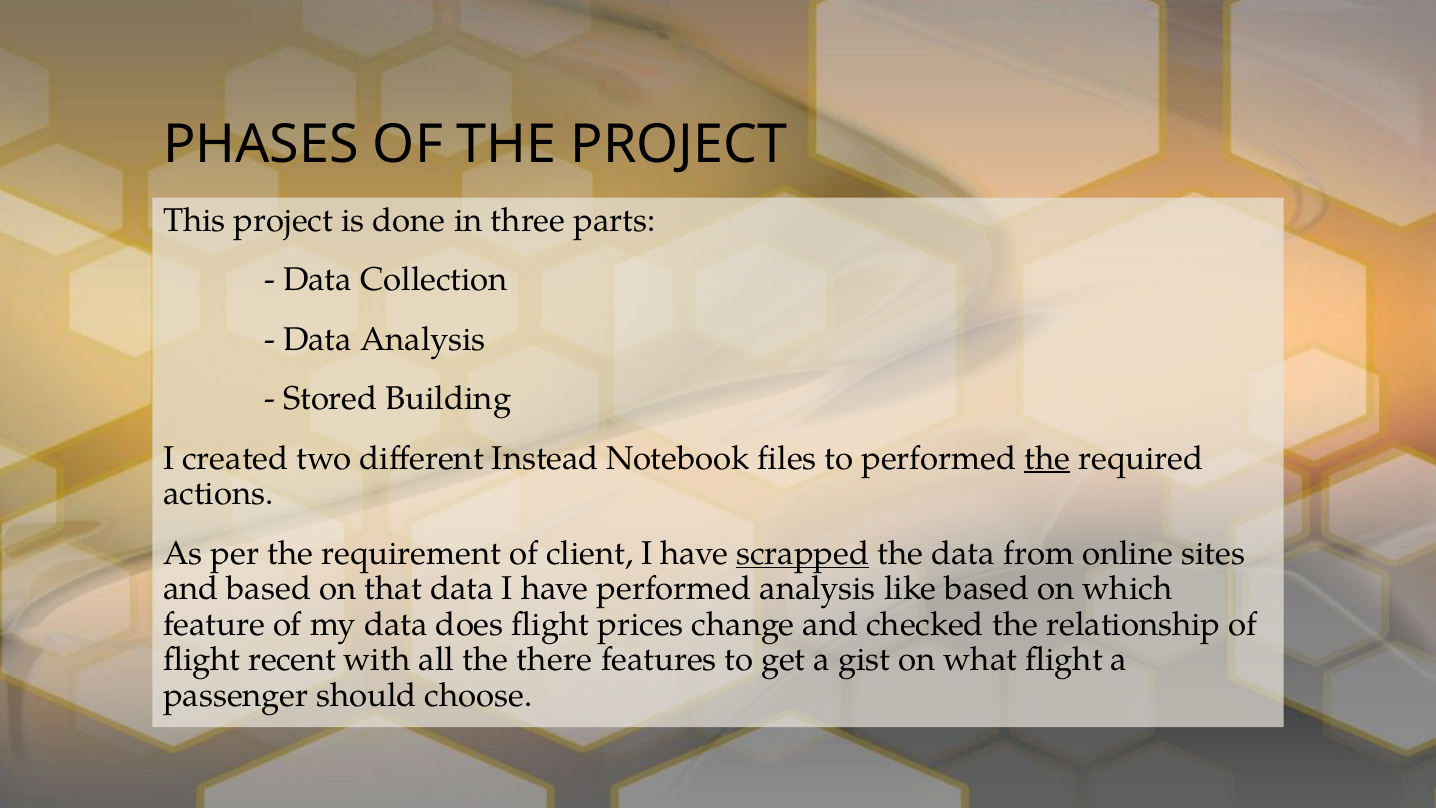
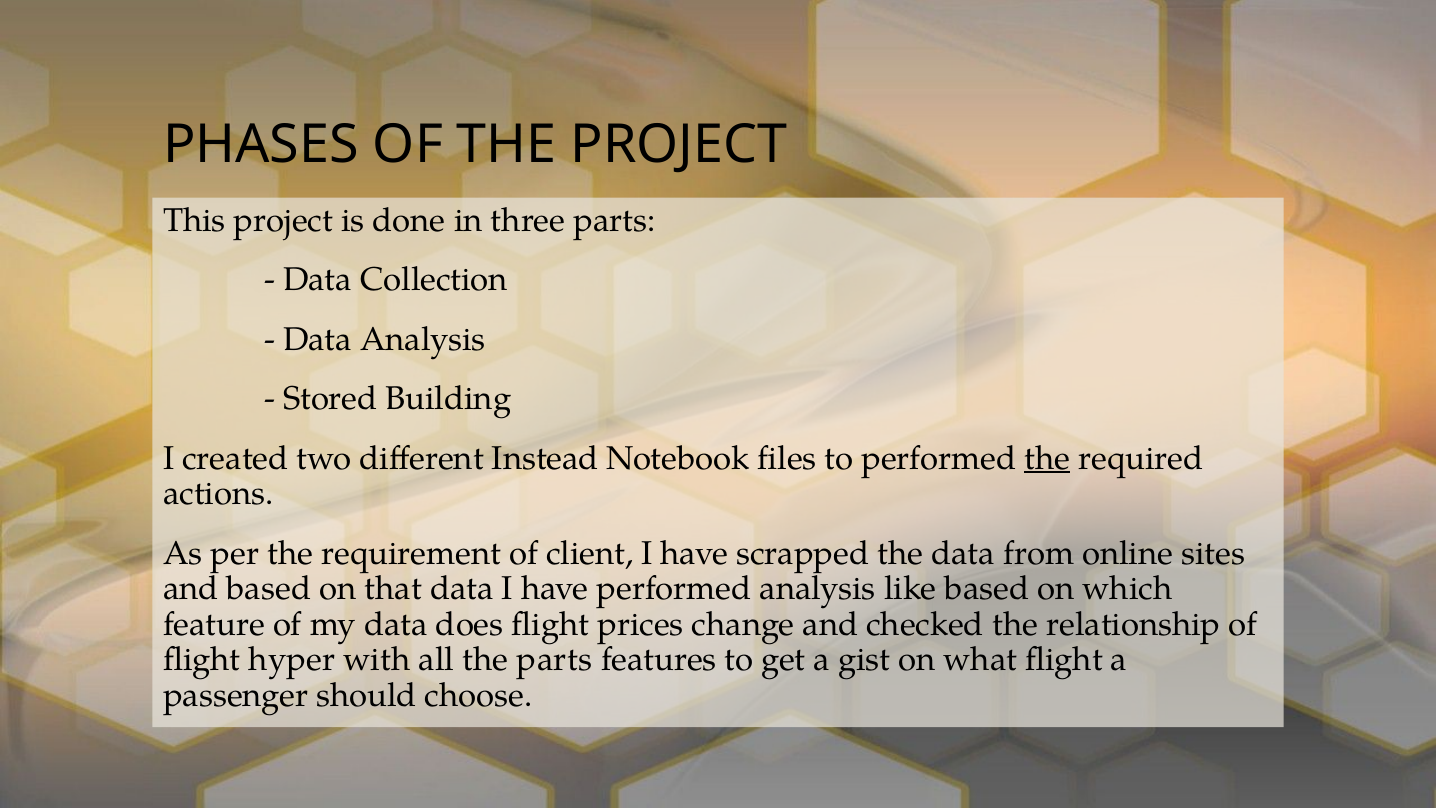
scrapped underline: present -> none (803, 553)
recent: recent -> hyper (292, 660)
the there: there -> parts (555, 660)
